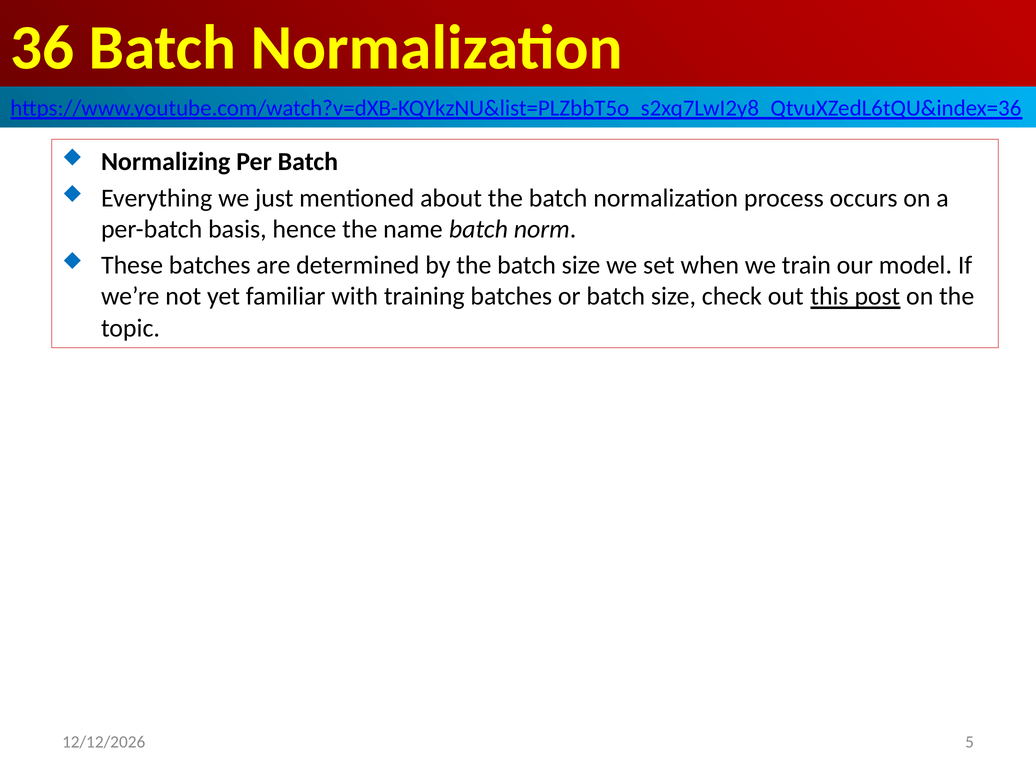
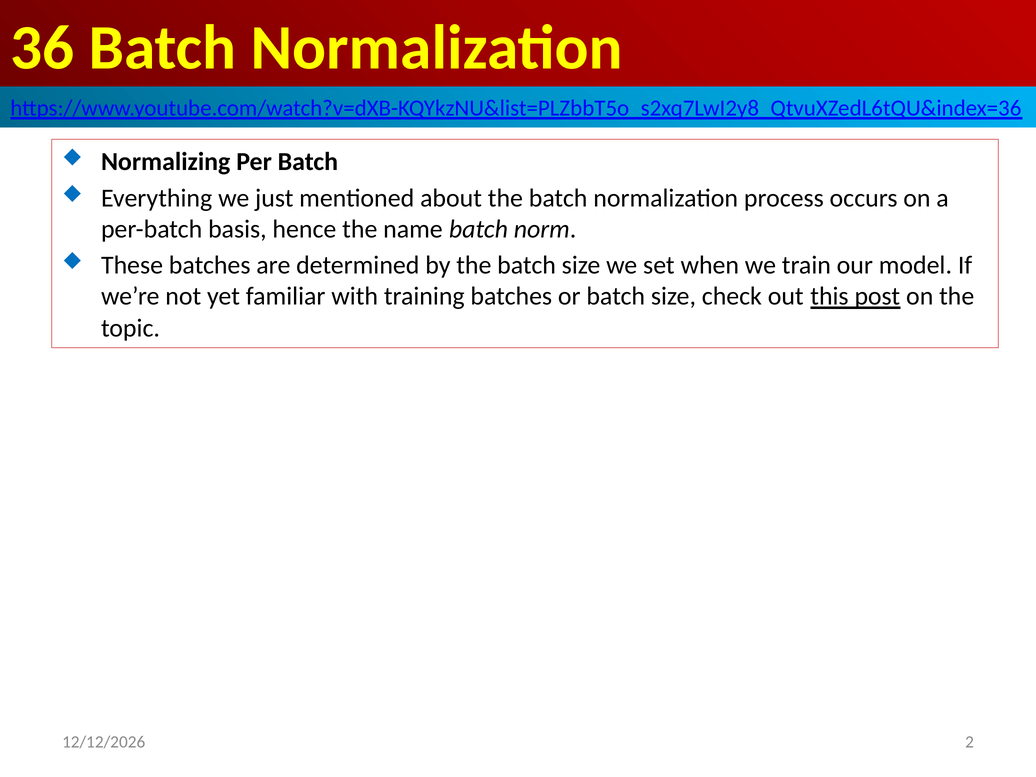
5: 5 -> 2 (970, 742)
